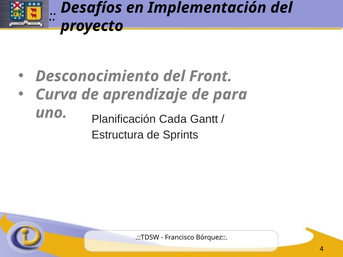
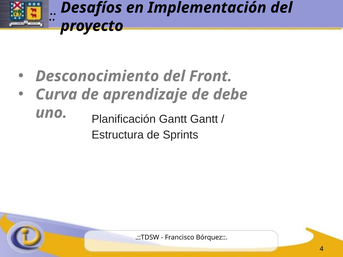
para: para -> debe (230, 95)
Planificación Cada: Cada -> Gantt (173, 119)
